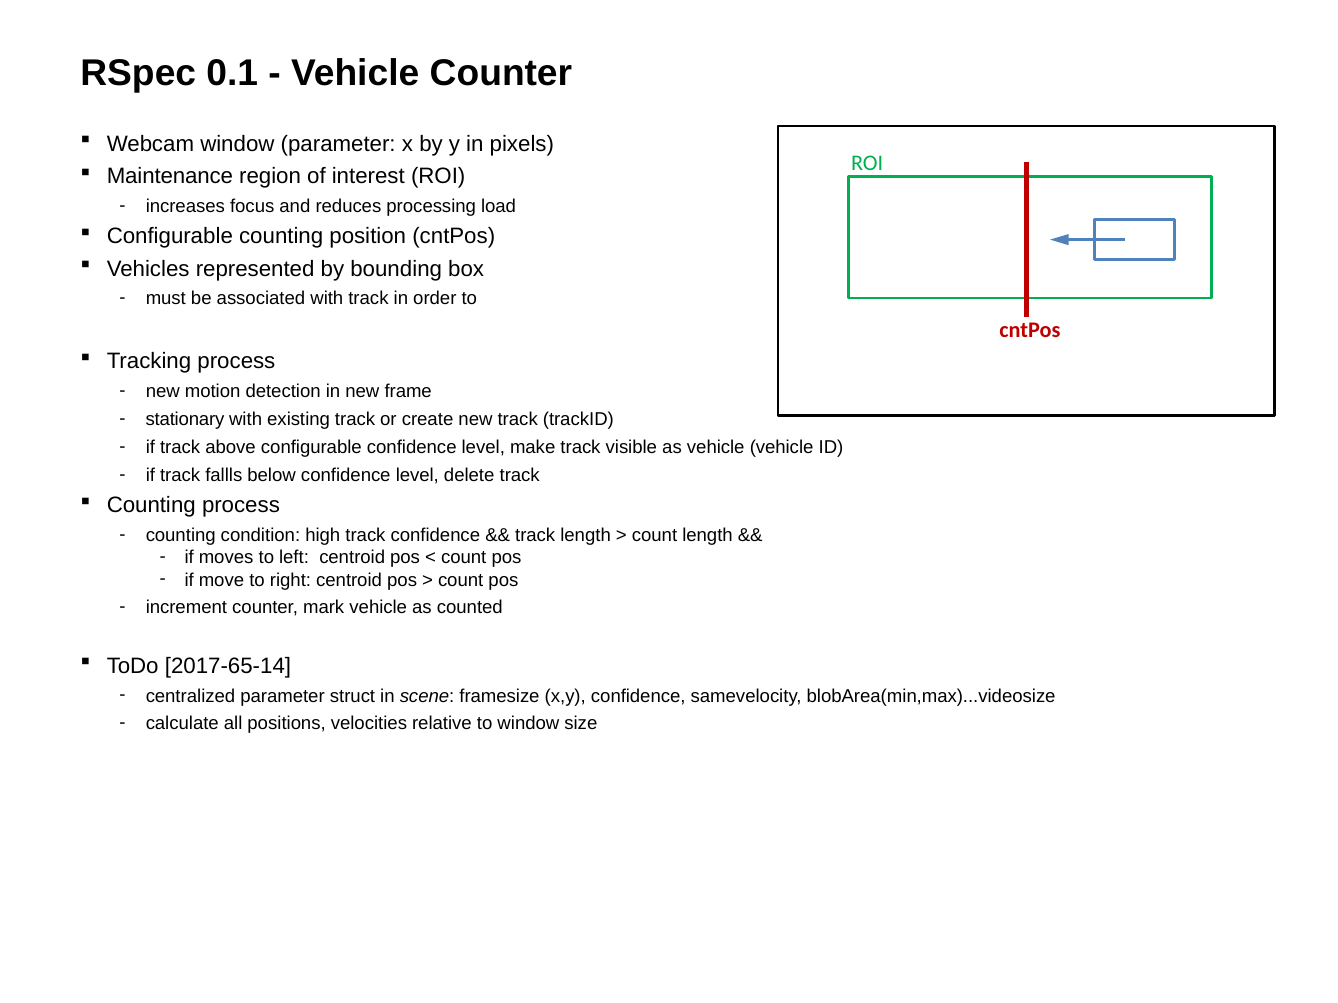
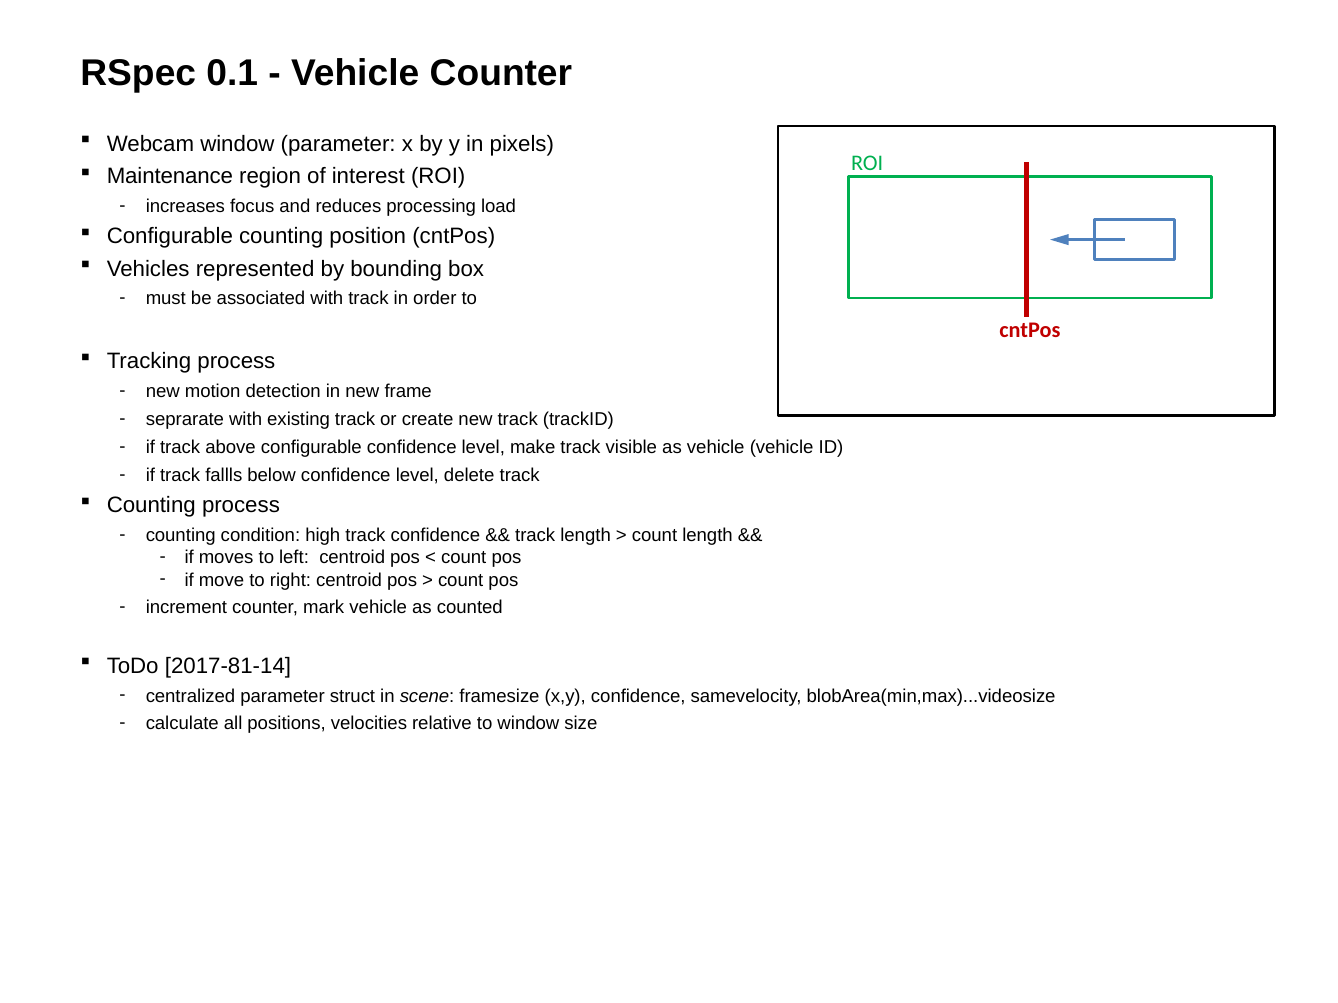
stationary: stationary -> seprarate (185, 419)
2017-65-14: 2017-65-14 -> 2017-81-14 (228, 666)
